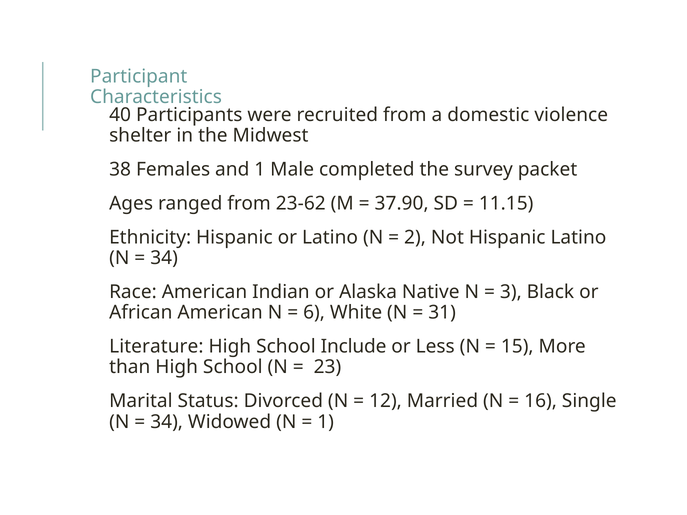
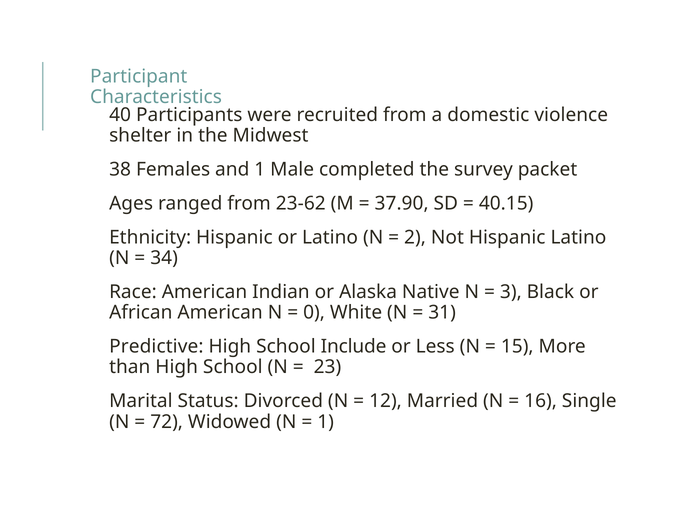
11.15: 11.15 -> 40.15 (506, 203)
6: 6 -> 0 (314, 313)
Literature: Literature -> Predictive (156, 347)
34: 34 -> 72 (167, 422)
